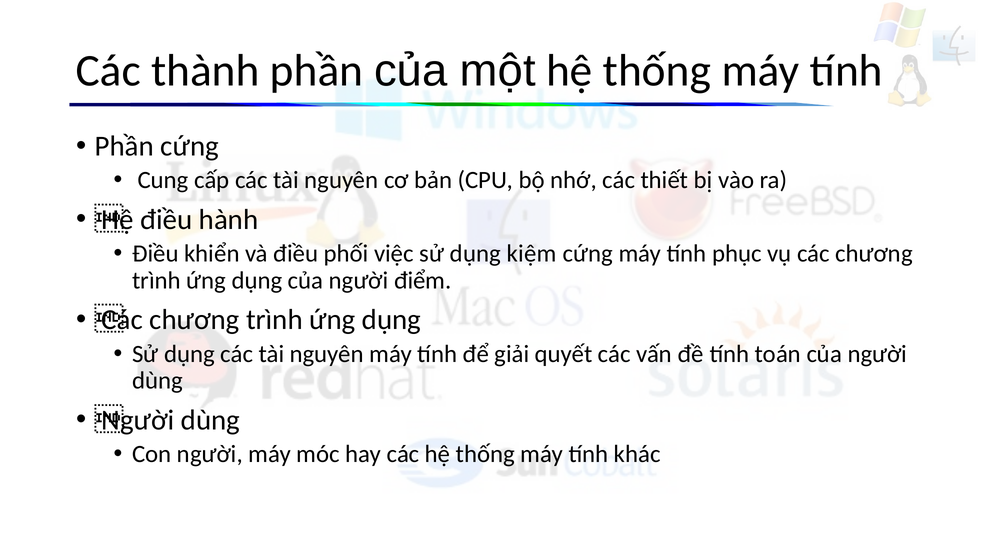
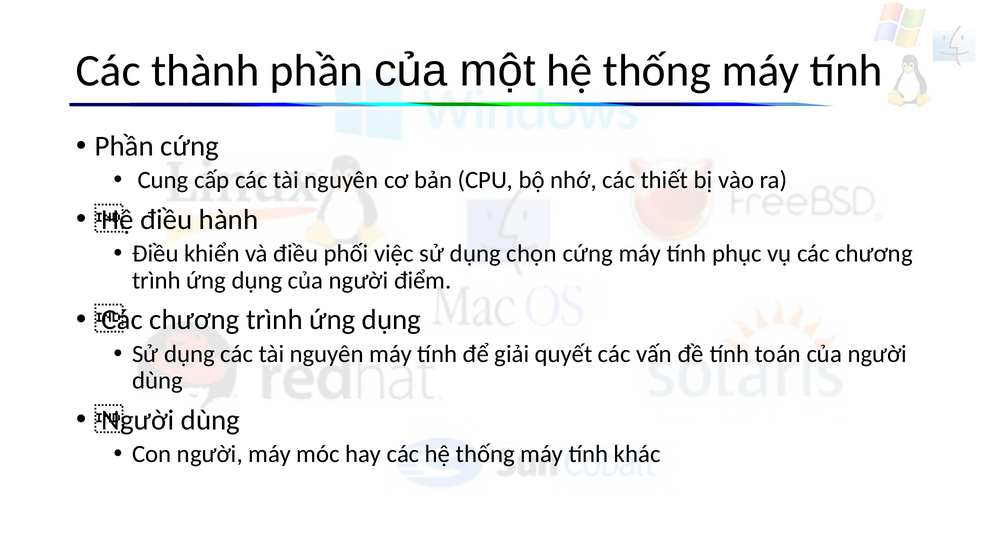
kiệm: kiệm -> chọn (532, 254)
